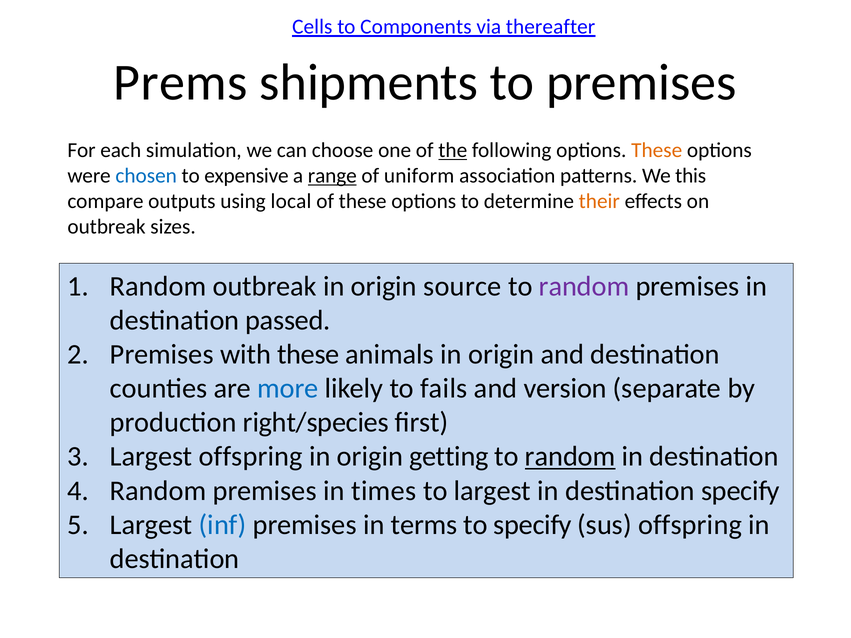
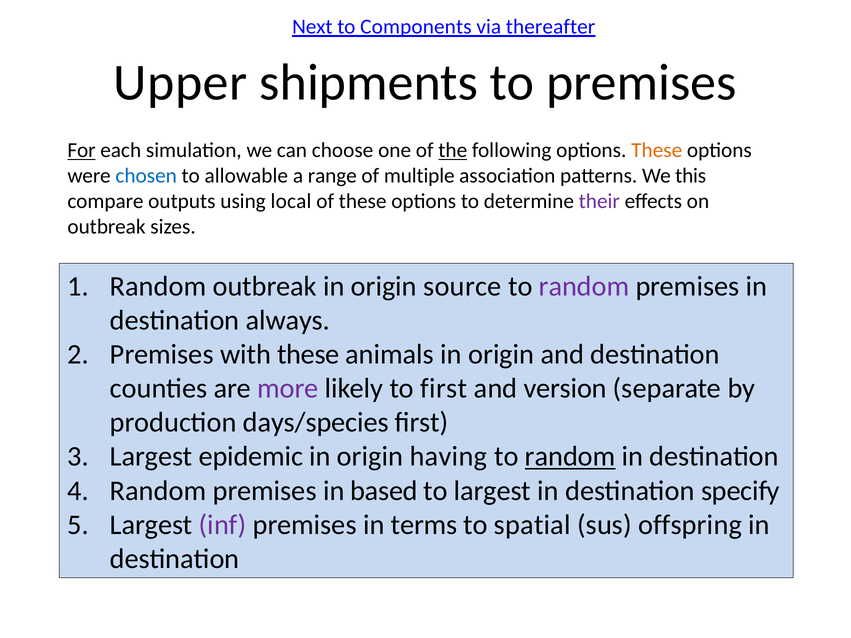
Cells: Cells -> Next (312, 27)
Prems: Prems -> Upper (180, 82)
For underline: none -> present (81, 150)
expensive: expensive -> allowable (246, 176)
range underline: present -> none (332, 176)
uniform: uniform -> multiple (419, 176)
their colour: orange -> purple (599, 201)
passed: passed -> always (288, 321)
more colour: blue -> purple (288, 389)
to fails: fails -> first (444, 389)
right/species: right/species -> days/species (316, 423)
Largest offspring: offspring -> epidemic (251, 457)
getting: getting -> having (449, 457)
times: times -> based (384, 491)
inf colour: blue -> purple (223, 525)
to specify: specify -> spatial (532, 525)
